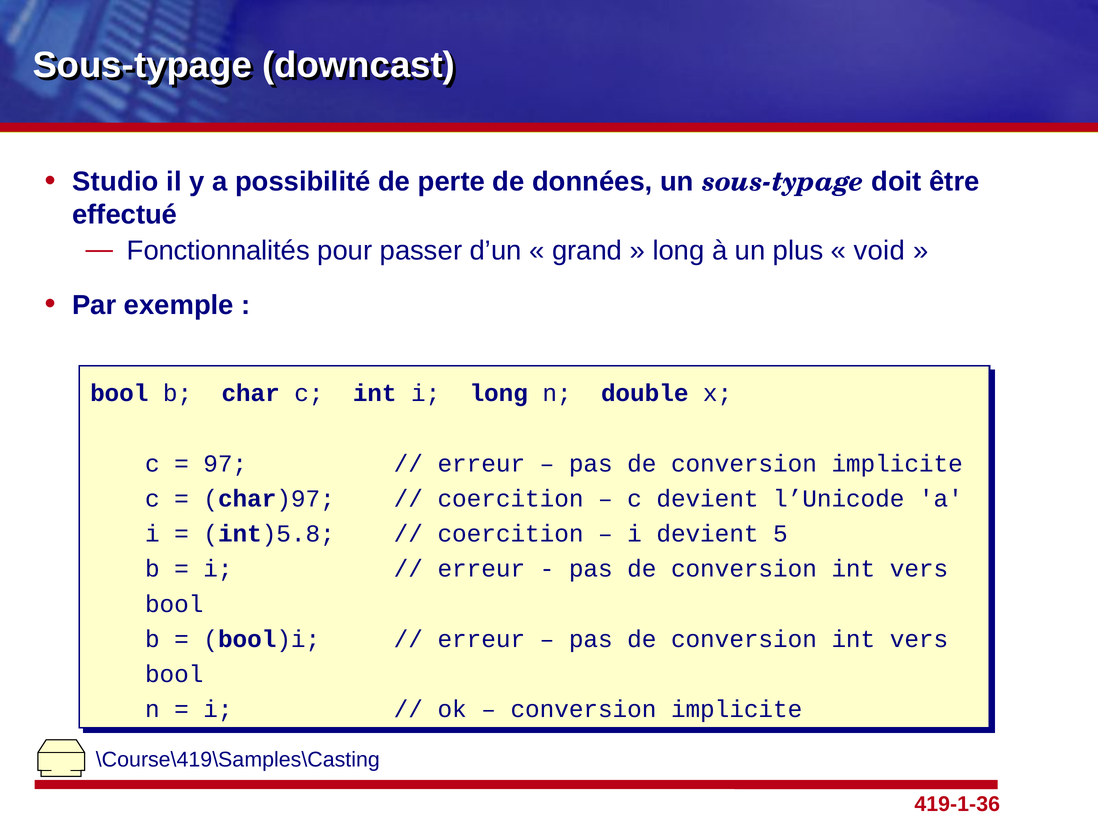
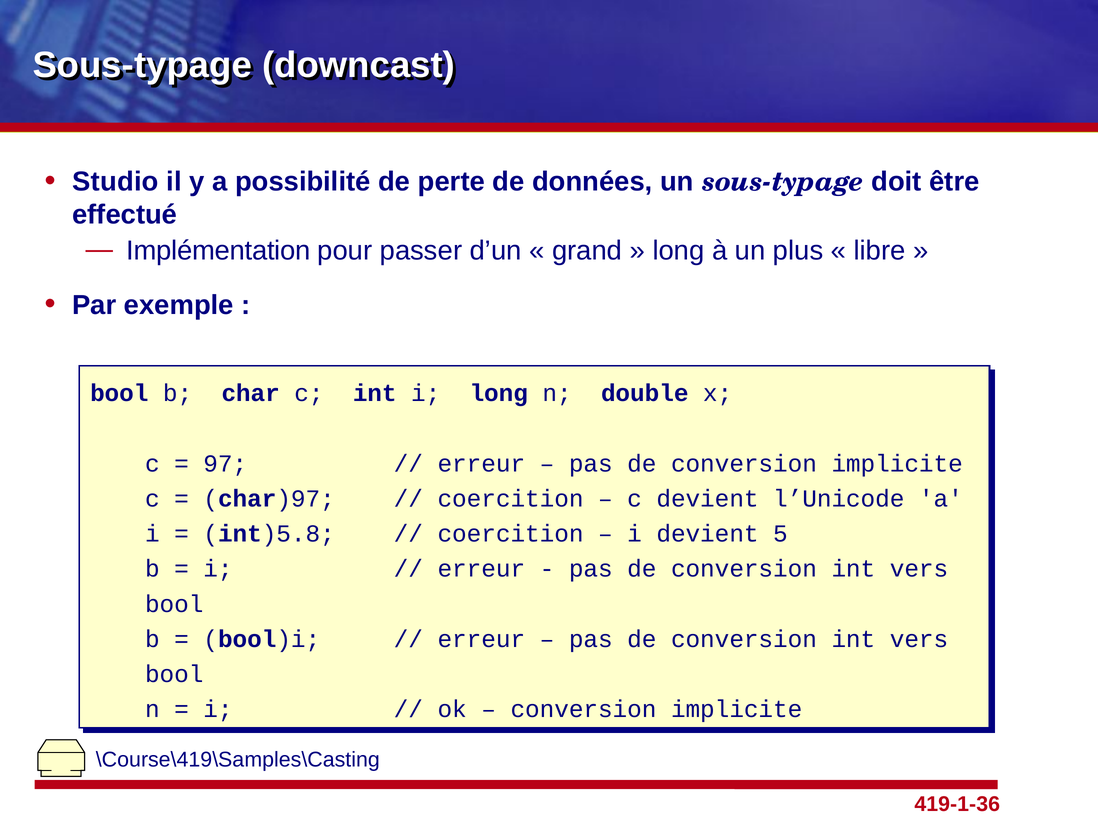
Fonctionnalités: Fonctionnalités -> Implémentation (218, 250)
void: void -> libre (880, 250)
